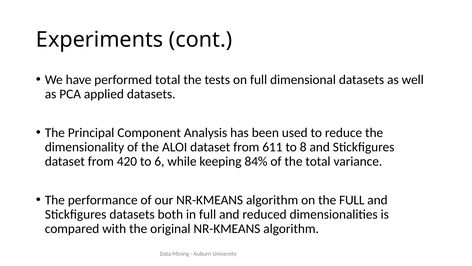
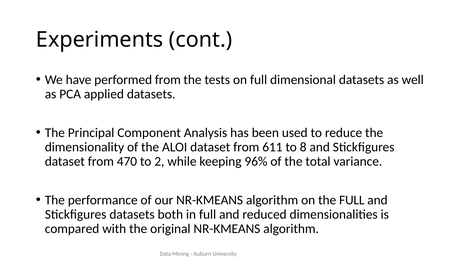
performed total: total -> from (168, 80)
420: 420 -> 470 (127, 161)
6: 6 -> 2 (159, 161)
84%: 84% -> 96% (256, 161)
